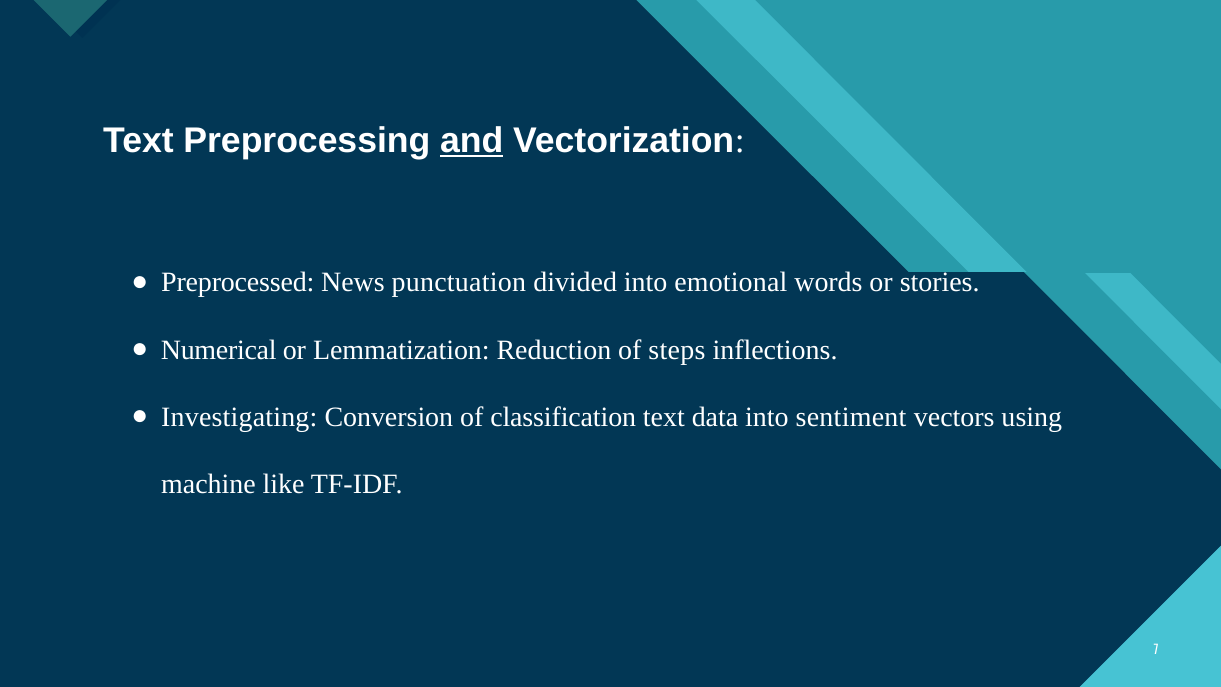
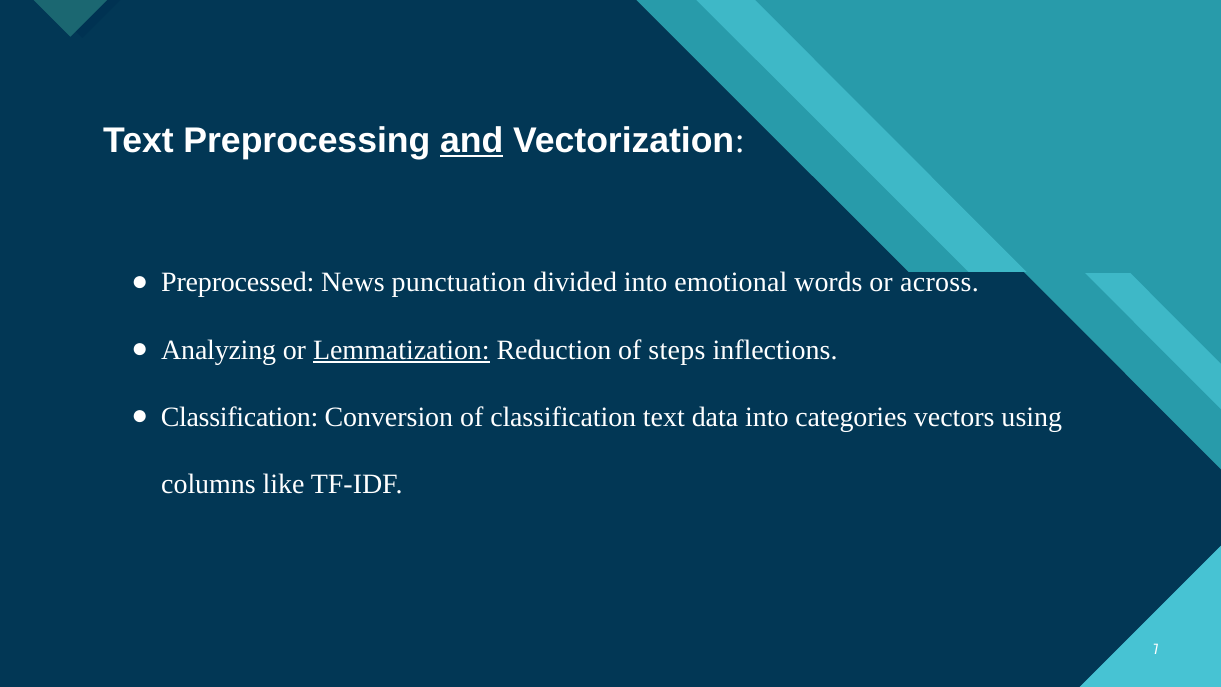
stories: stories -> across (939, 283)
Numerical: Numerical -> Analyzing (219, 350)
Lemmatization underline: none -> present (401, 350)
Investigating: Investigating -> Classification (240, 417)
sentiment: sentiment -> categories (851, 417)
machine: machine -> columns (208, 484)
